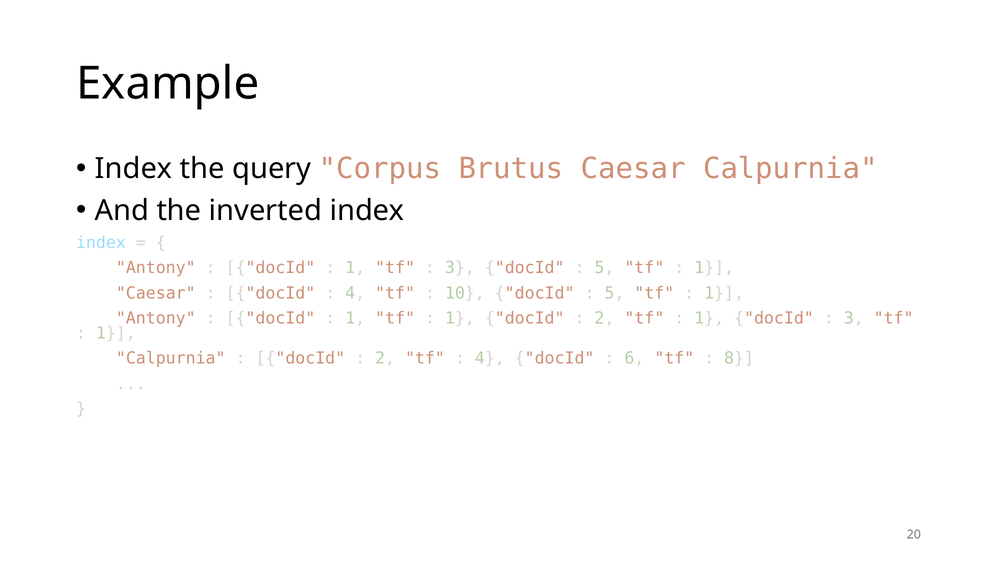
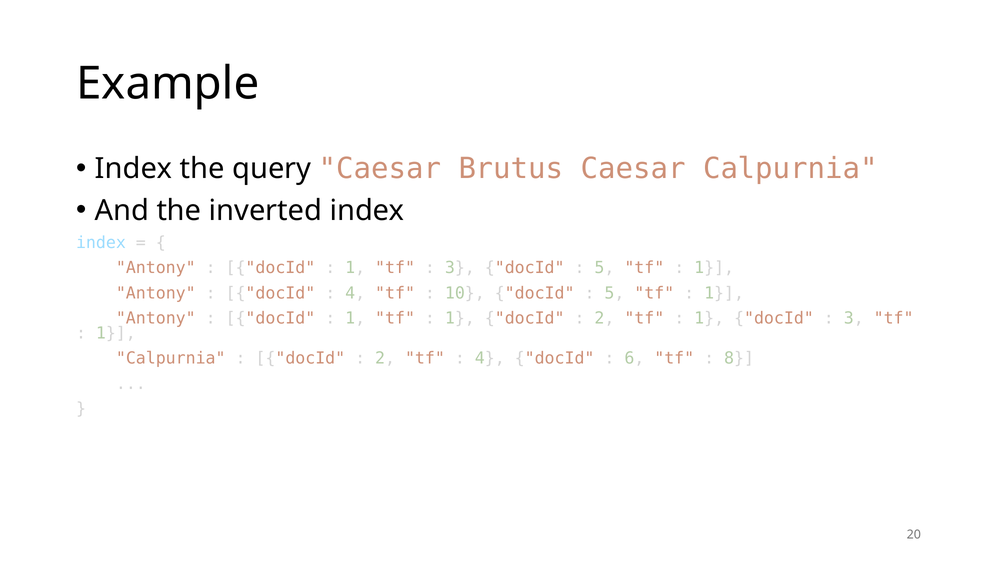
query Corpus: Corpus -> Caesar (380, 169)
Caesar: Caesar -> Antony (156, 293)
